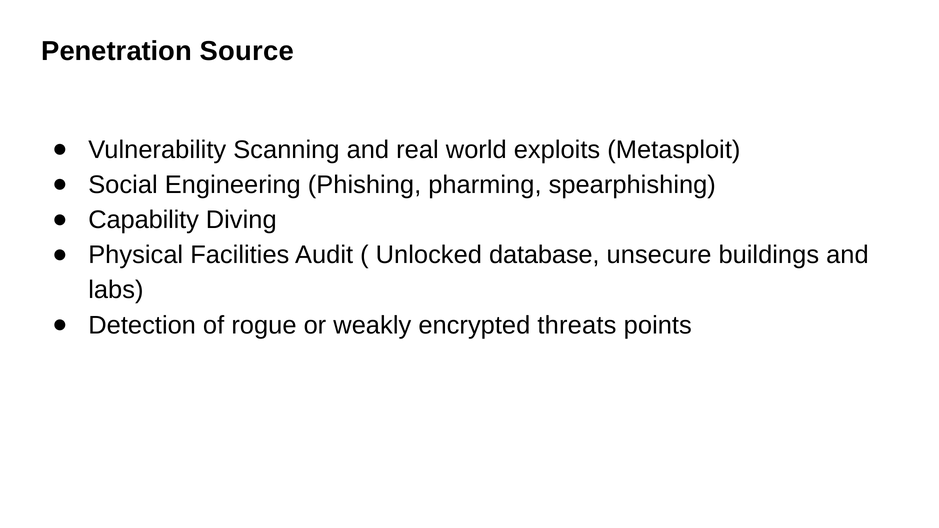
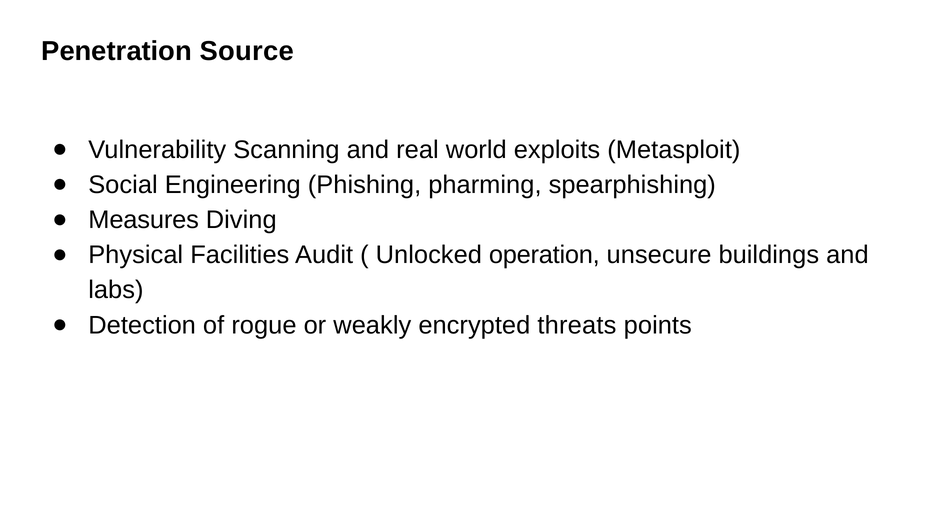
Capability: Capability -> Measures (144, 220)
database: database -> operation (544, 255)
